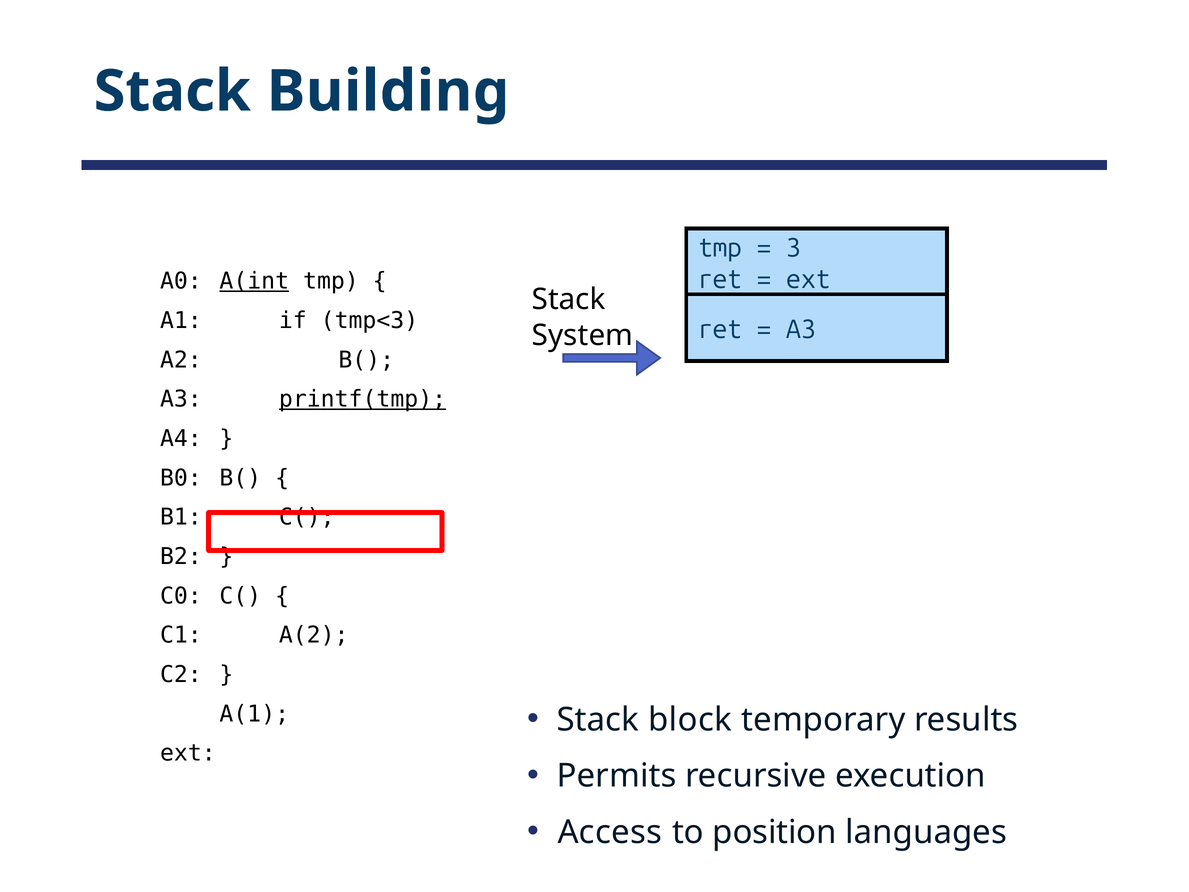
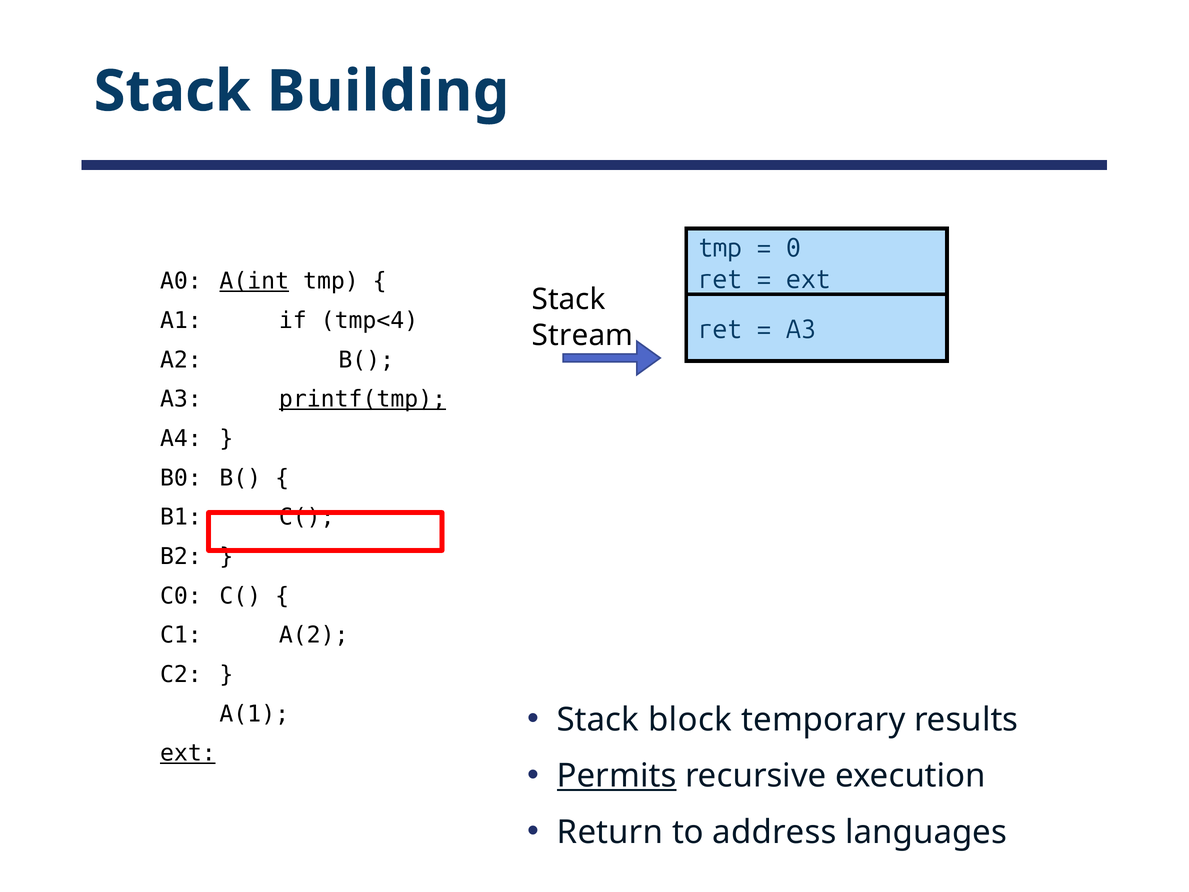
3: 3 -> 0 (794, 248)
tmp<3: tmp<3 -> tmp<4 (369, 321)
System: System -> Stream (583, 335)
ext underline: none -> present (188, 753)
Permits underline: none -> present (617, 776)
Access: Access -> Return (610, 832)
position: position -> address (774, 832)
